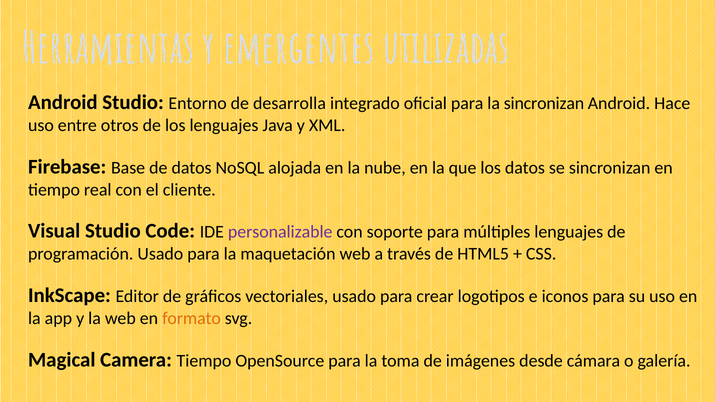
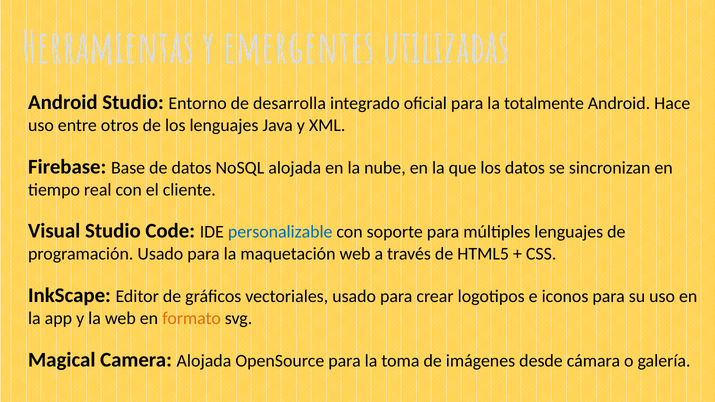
la sincronizan: sincronizan -> totalmente (544, 103)
personalizable colour: purple -> blue (280, 232)
Camera Tiempo: Tiempo -> Alojada (204, 361)
